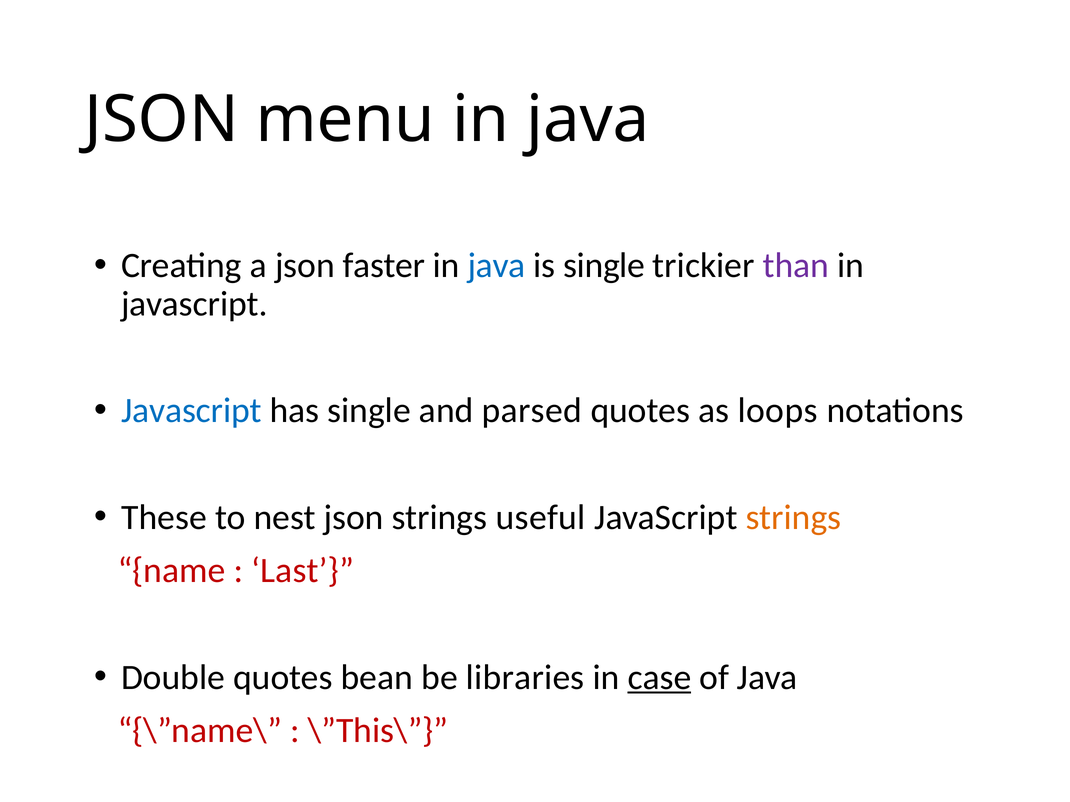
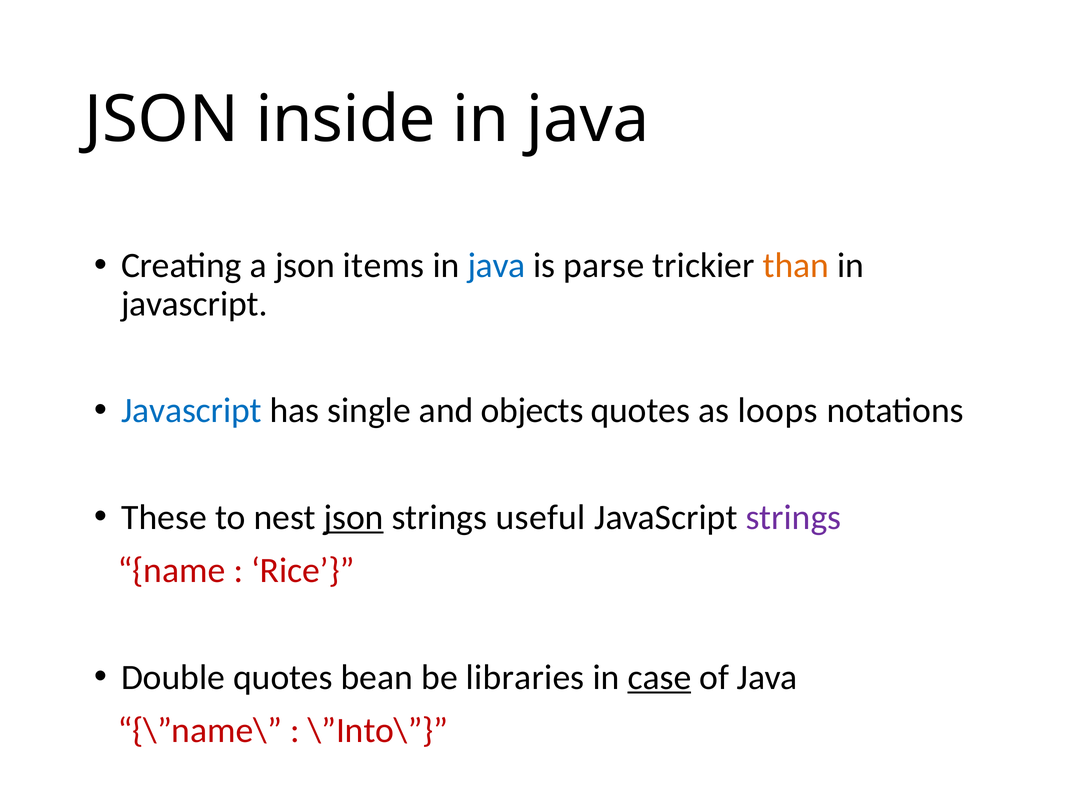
menu: menu -> inside (346, 120)
faster: faster -> items (384, 266)
is single: single -> parse (604, 266)
than colour: purple -> orange (796, 266)
parsed: parsed -> objects (532, 411)
json underline: none -> present (354, 518)
strings colour: orange -> purple (793, 518)
Last: Last -> Rice (303, 571)
\”This\: \”This\ -> \”Into\ (378, 731)
